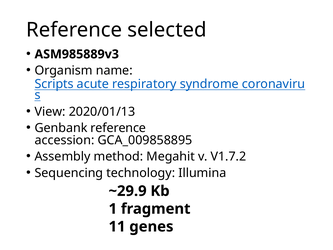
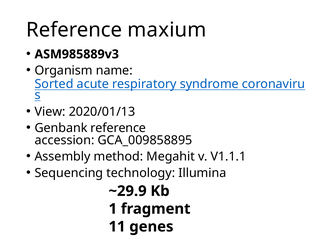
selected: selected -> maxium (167, 30)
Scripts: Scripts -> Sorted (54, 84)
V1.7.2: V1.7.2 -> V1.1.1 (228, 156)
